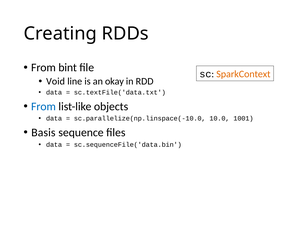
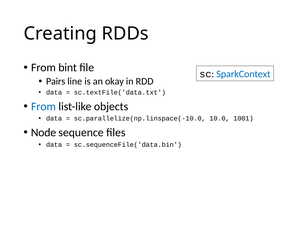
SparkContext colour: orange -> blue (243, 74)
Void: Void -> Pairs (56, 81)
Basis: Basis -> Node (44, 133)
